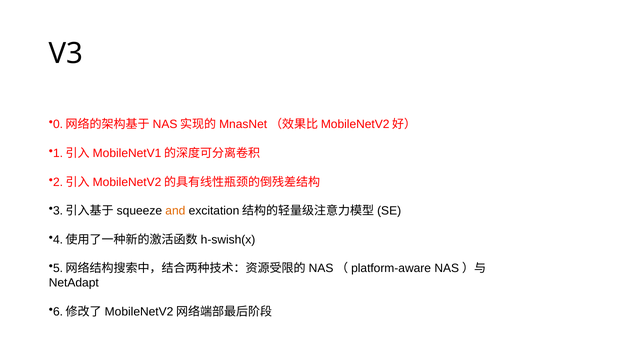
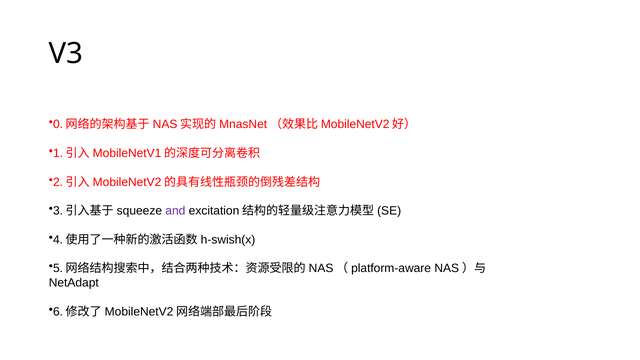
and colour: orange -> purple (175, 211)
